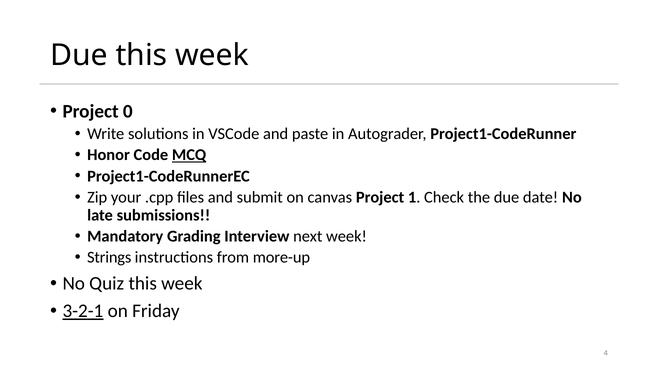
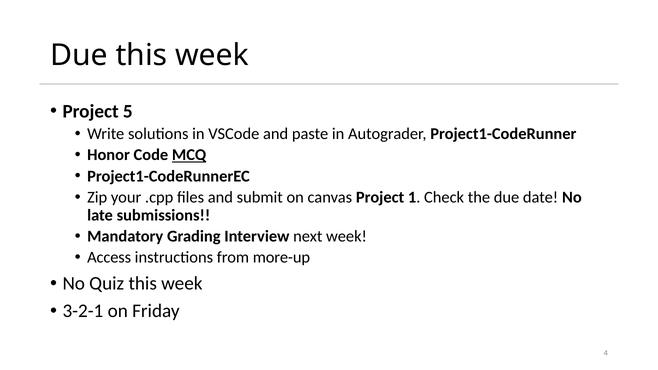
0: 0 -> 5 (128, 111)
Strings: Strings -> Access (109, 258)
3-2-1 underline: present -> none (83, 311)
